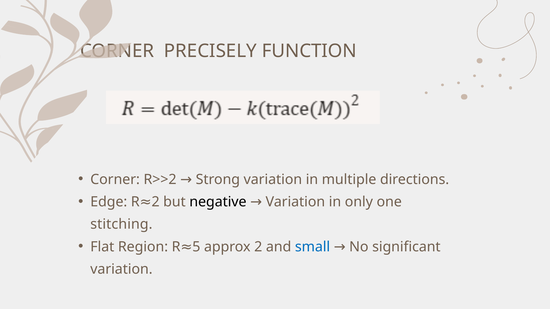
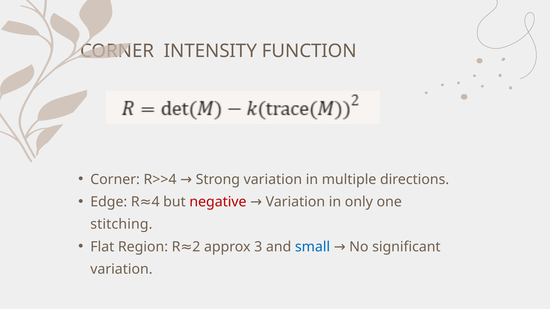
PRECISELY: PRECISELY -> INTENSITY (210, 51)
R>>2: R>>2 -> R>>4 (160, 180)
2: 2 -> 4 (156, 202)
negative colour: black -> red (218, 202)
5: 5 -> 2 (196, 247)
approx 2: 2 -> 3 (258, 247)
